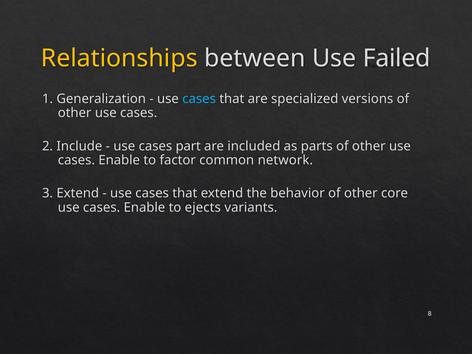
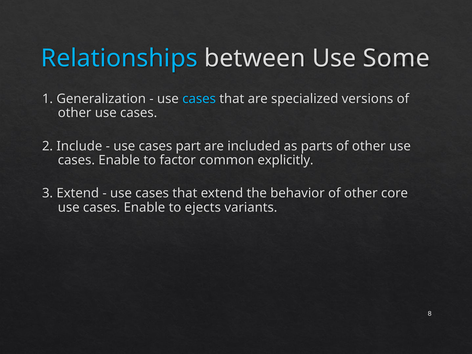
Relationships colour: yellow -> light blue (119, 58)
Failed: Failed -> Some (396, 58)
network: network -> explicitly (286, 160)
